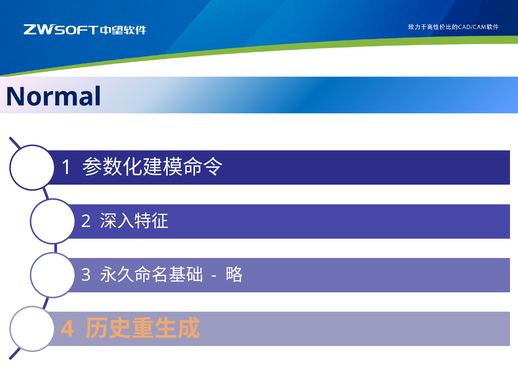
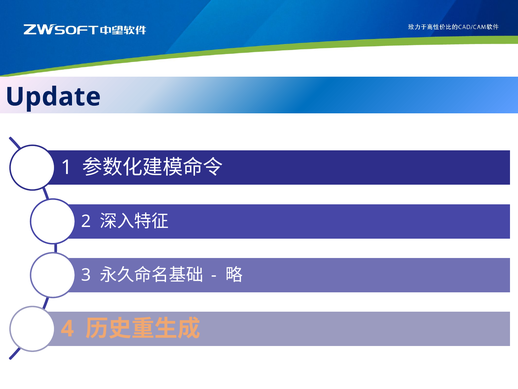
Normal: Normal -> Update (53, 97)
